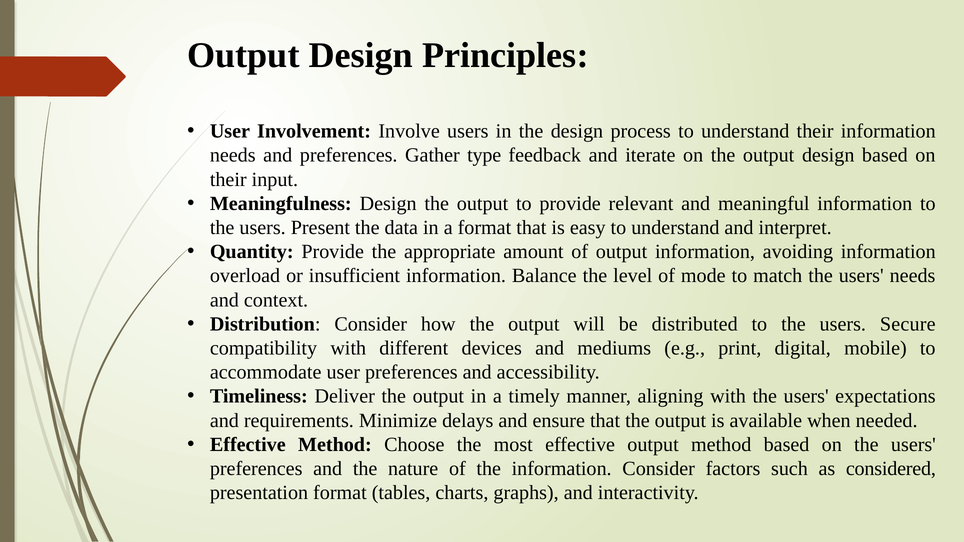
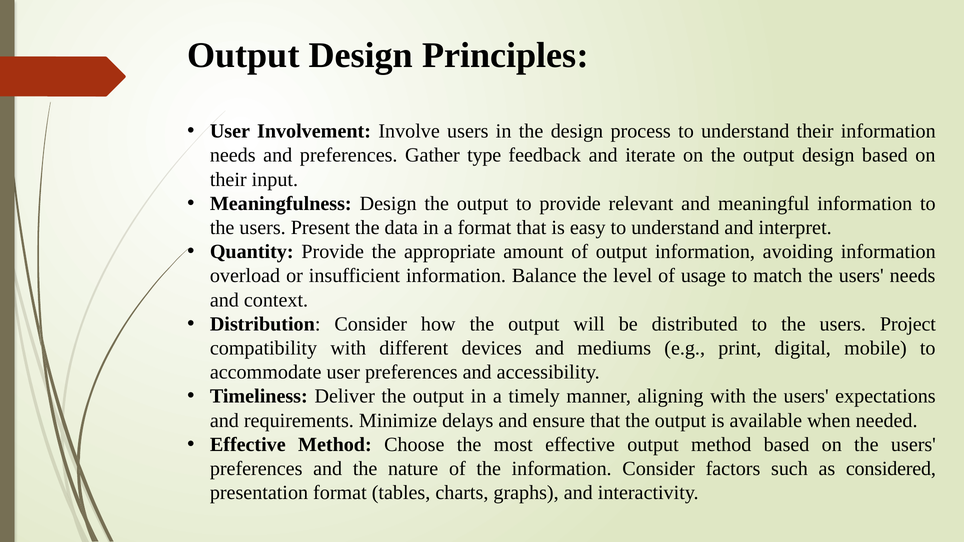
mode: mode -> usage (703, 276)
Secure: Secure -> Project (908, 324)
